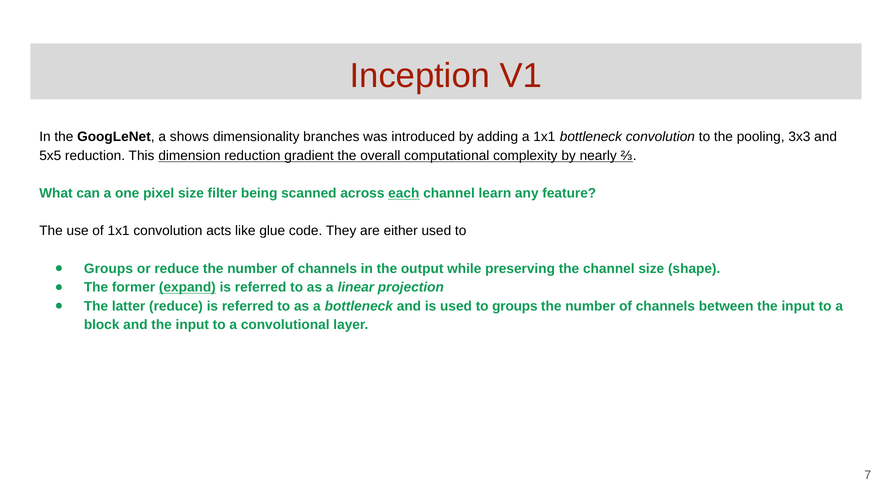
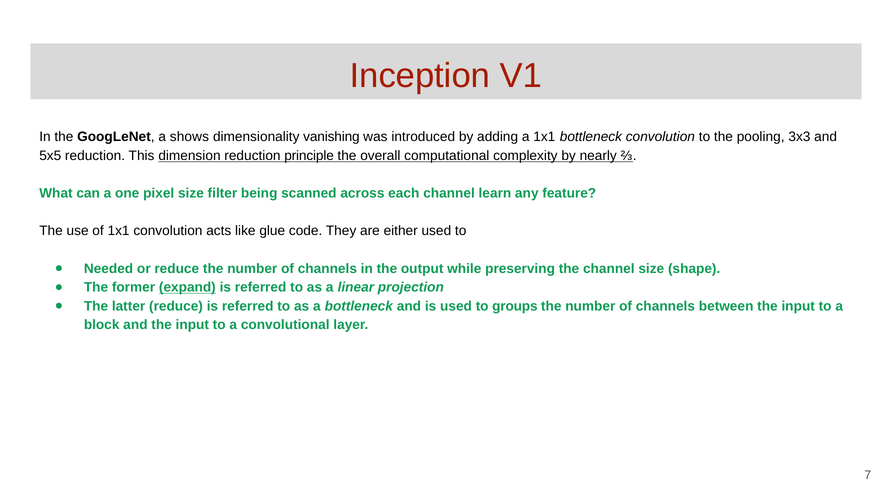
branches: branches -> vanishing (331, 137)
gradient: gradient -> principle (309, 156)
each underline: present -> none (404, 193)
Groups: Groups -> Needed (109, 268)
